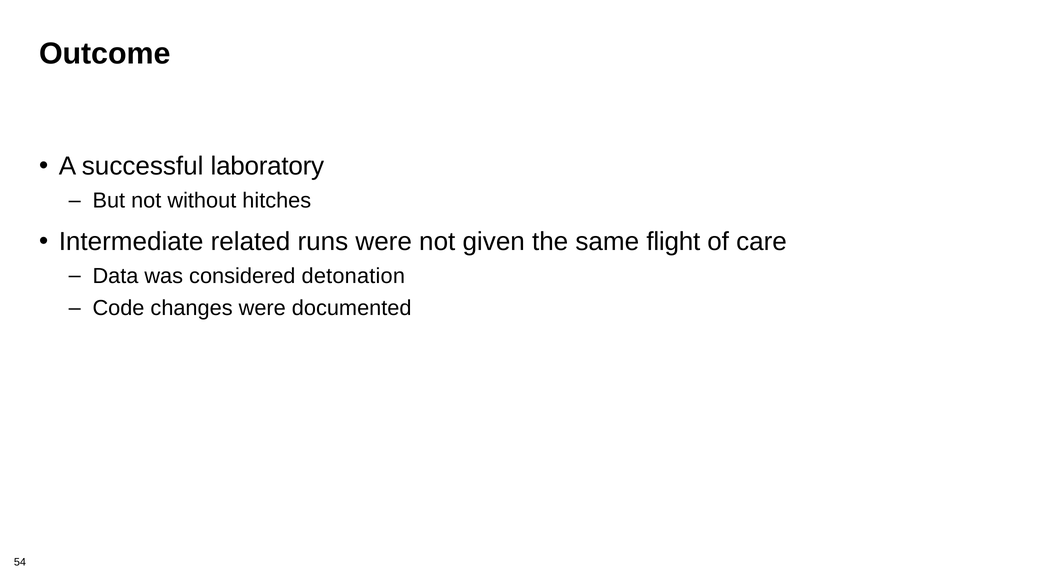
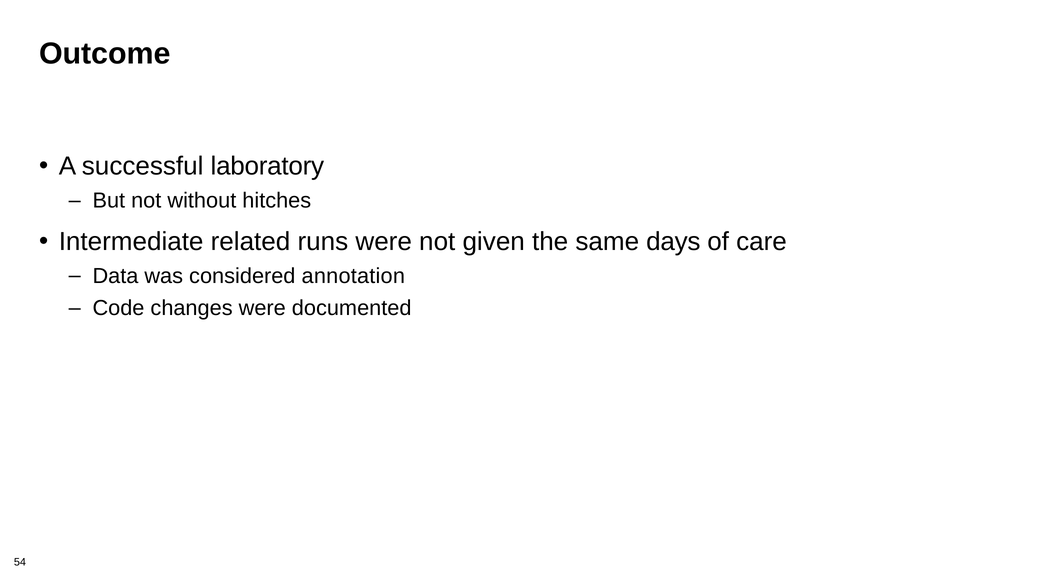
flight: flight -> days (673, 242)
detonation: detonation -> annotation (353, 276)
